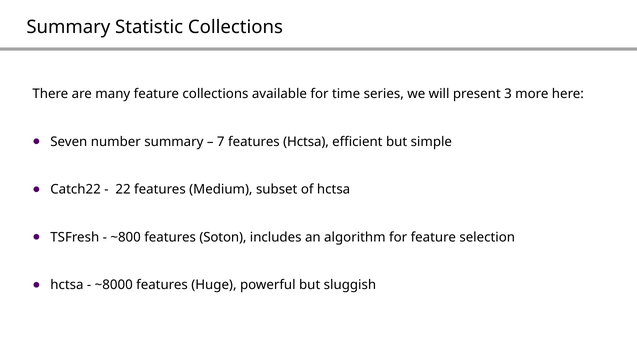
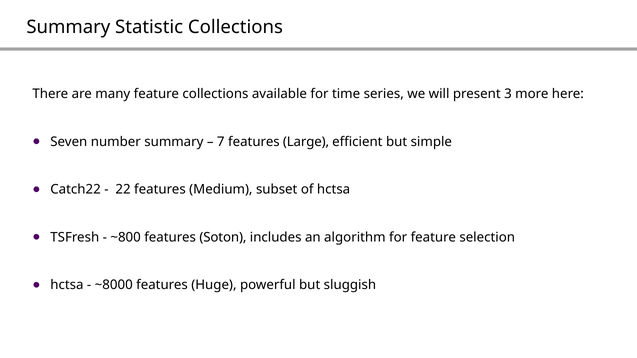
features Hctsa: Hctsa -> Large (306, 142)
